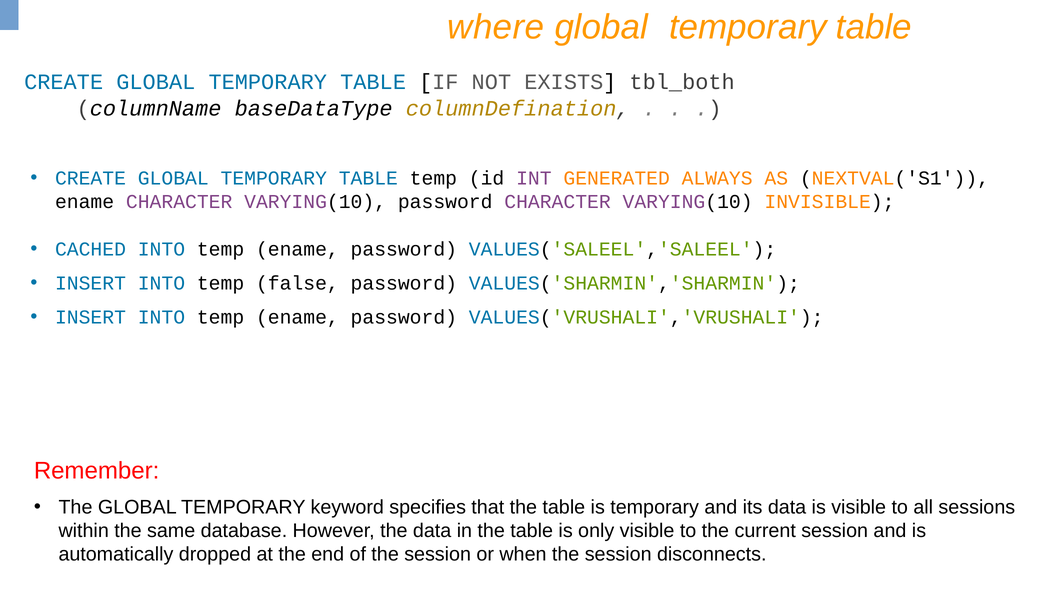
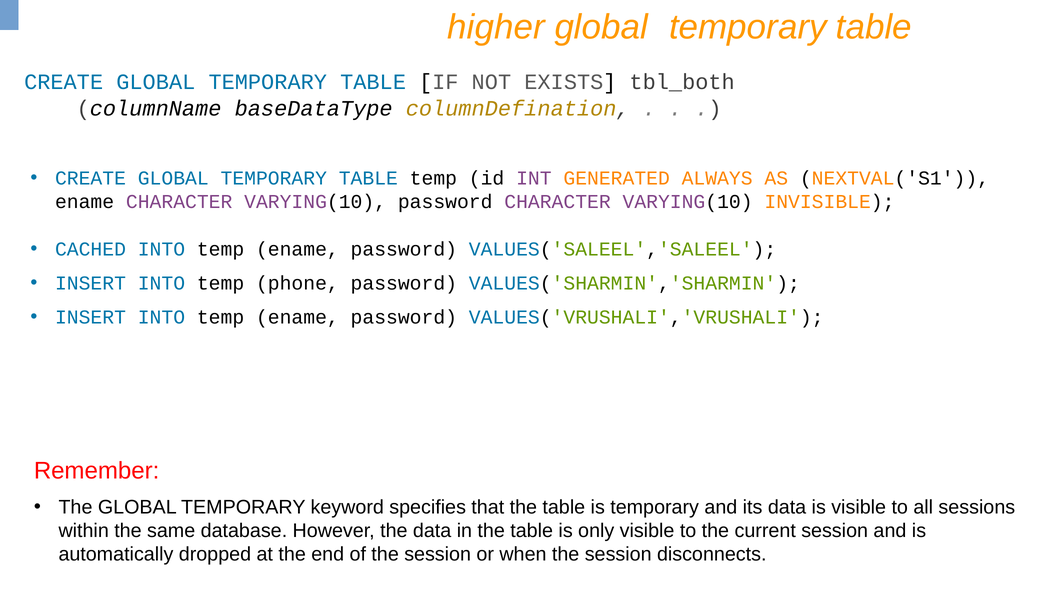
where: where -> higher (496, 27)
false: false -> phone (297, 283)
